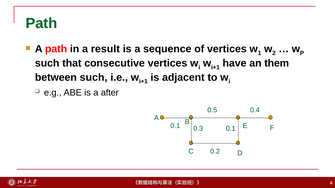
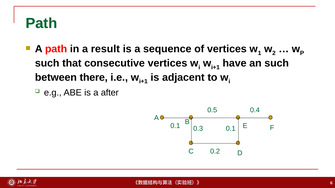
an them: them -> such (277, 63)
between such: such -> there (94, 78)
